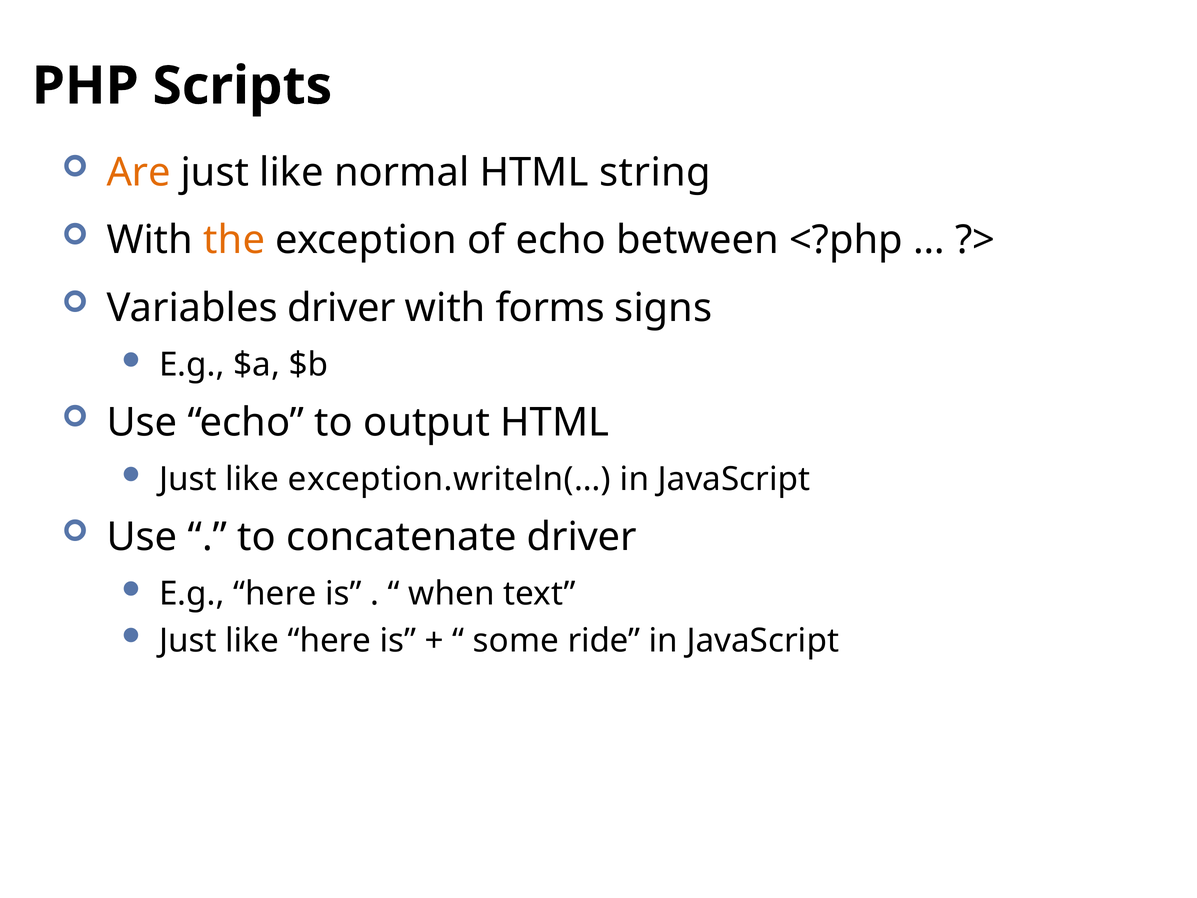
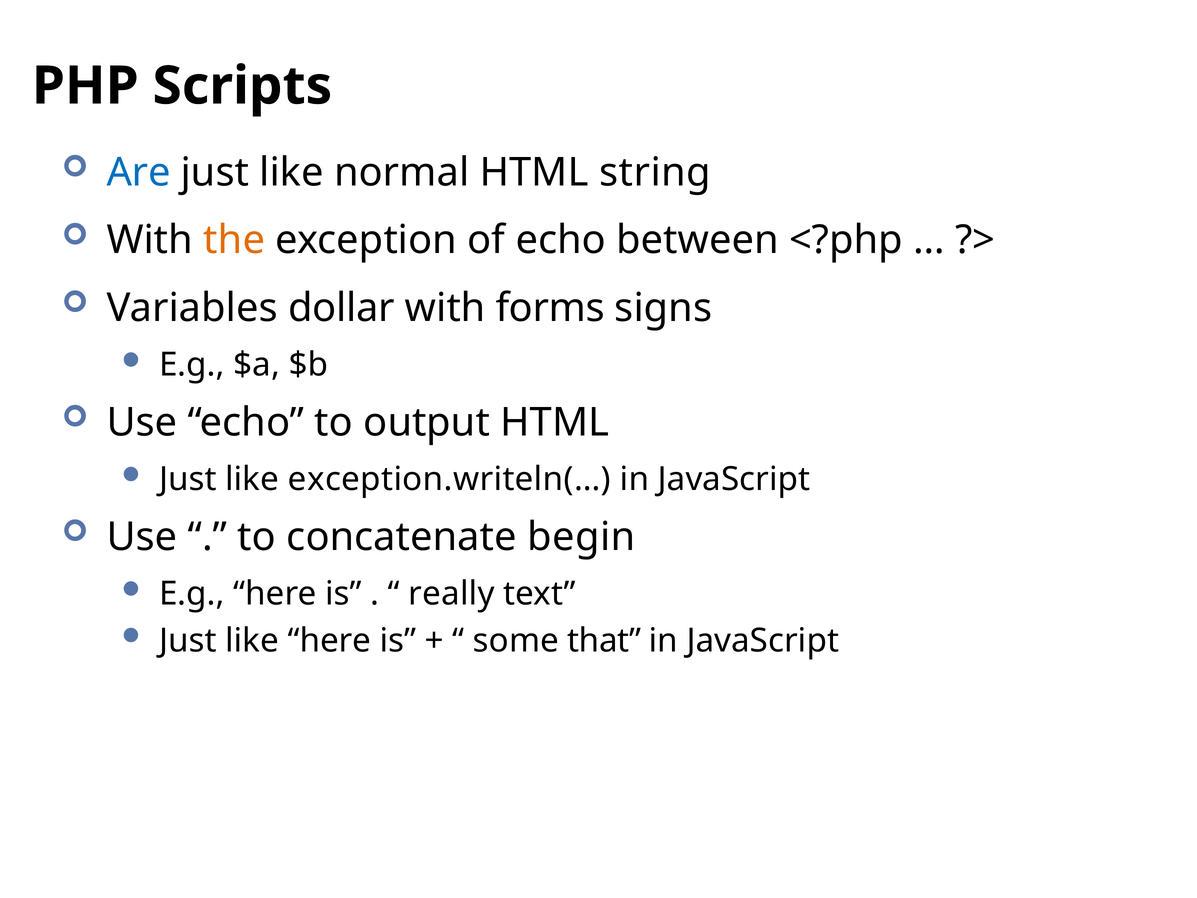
Are colour: orange -> blue (139, 172)
Variables driver: driver -> dollar (341, 308)
concatenate driver: driver -> begin (581, 537)
when: when -> really (452, 594)
ride: ride -> that (604, 640)
